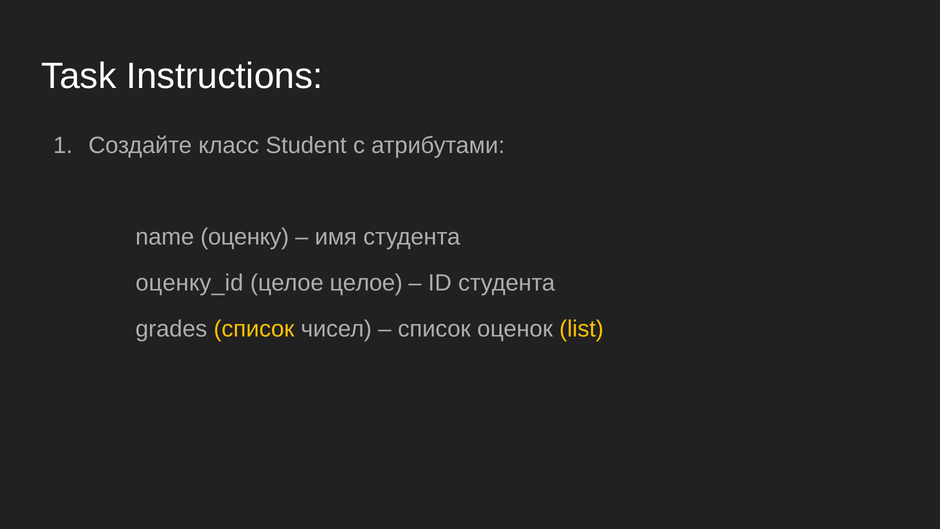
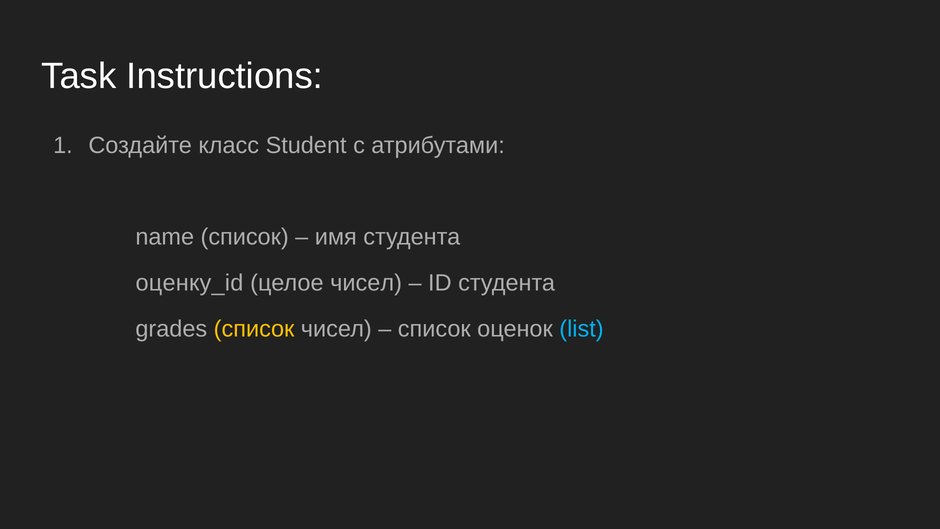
name оценку: оценку -> список (245, 237)
целое целое: целое -> чисел (366, 283)
list colour: yellow -> light blue (581, 329)
